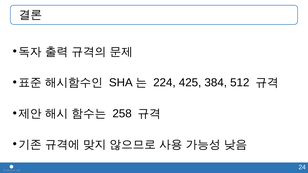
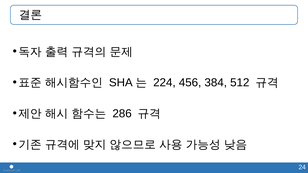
425: 425 -> 456 (190, 83)
258: 258 -> 286 (122, 114)
